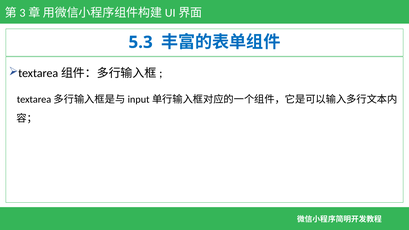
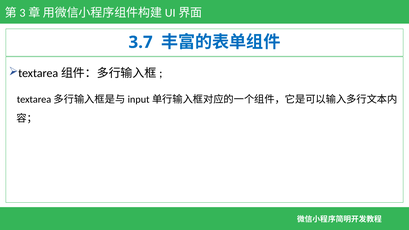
5.3: 5.3 -> 3.7 (141, 42)
